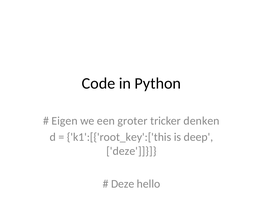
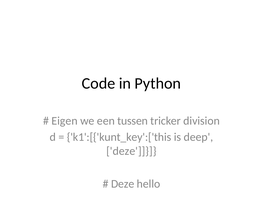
groter: groter -> tussen (133, 121)
denken: denken -> division (202, 121)
k1':[{'root_key':['this: k1':[{'root_key':['this -> k1':[{'kunt_key':['this (119, 137)
